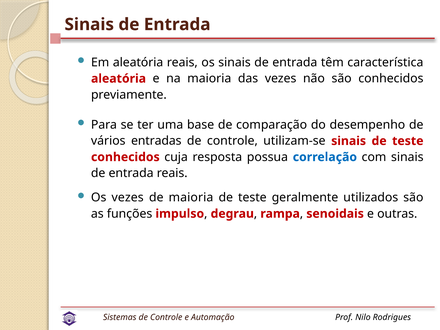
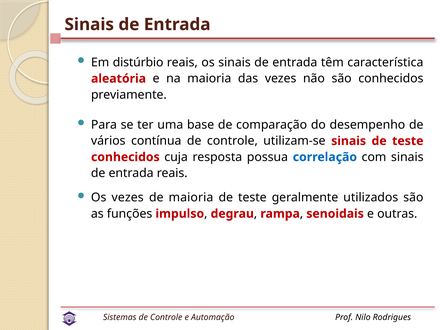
Em aleatória: aleatória -> distúrbio (138, 62)
entradas: entradas -> contínua (156, 141)
